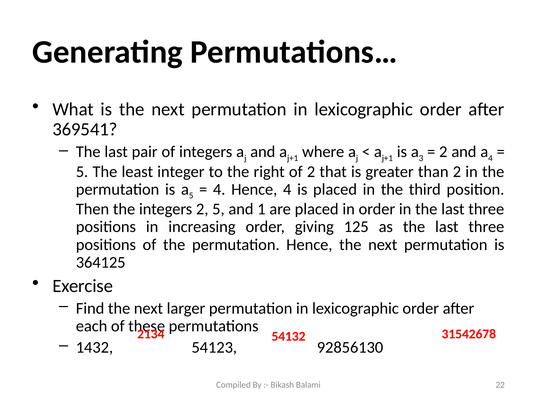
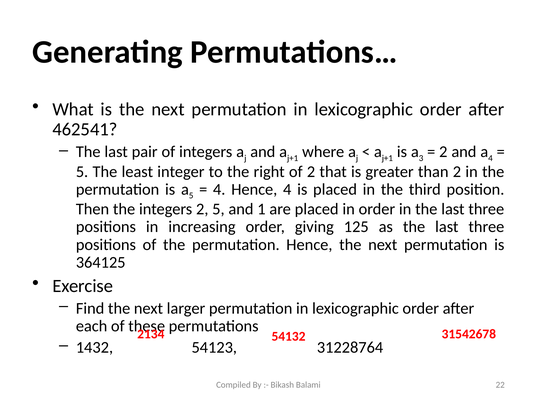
369541: 369541 -> 462541 (85, 129)
92856130: 92856130 -> 31228764 (350, 347)
